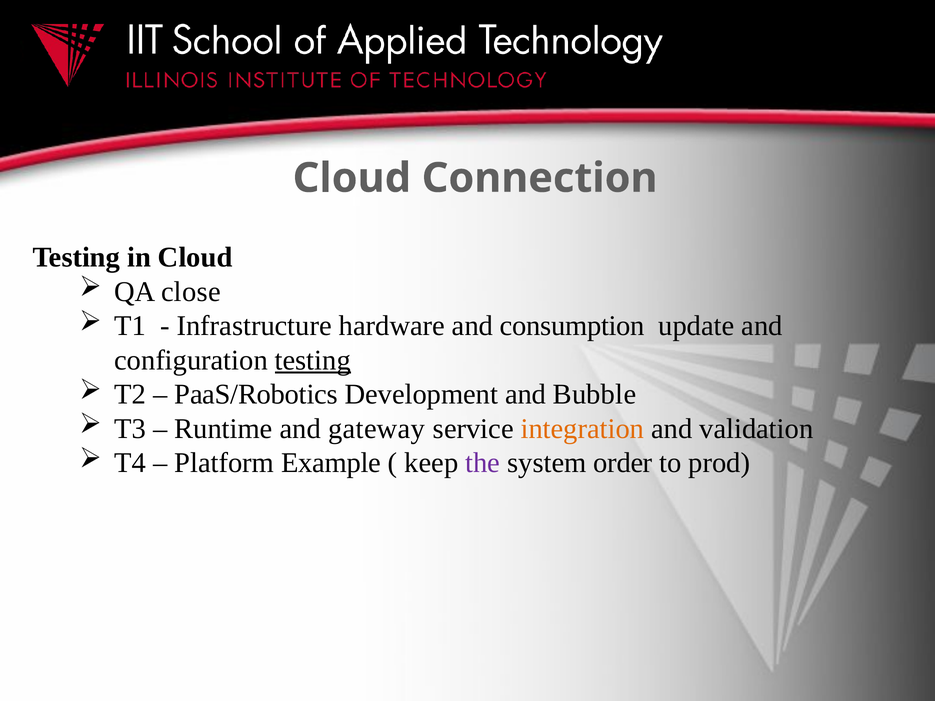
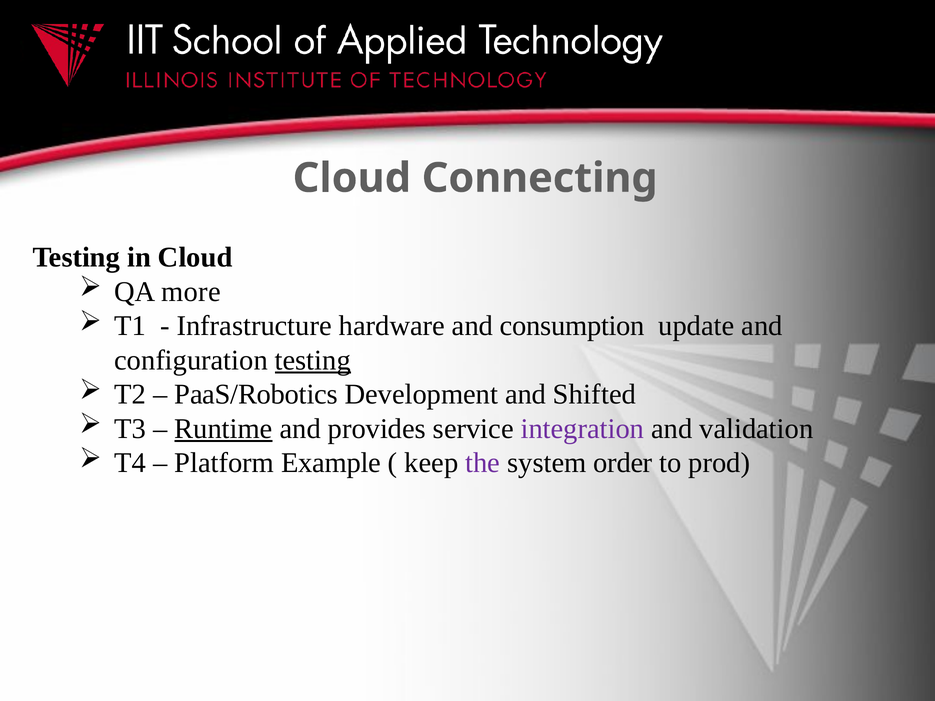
Connection: Connection -> Connecting (540, 178)
close: close -> more (191, 292)
Bubble: Bubble -> Shifted (595, 395)
Runtime underline: none -> present (223, 429)
gateway: gateway -> provides (377, 429)
integration colour: orange -> purple (582, 429)
